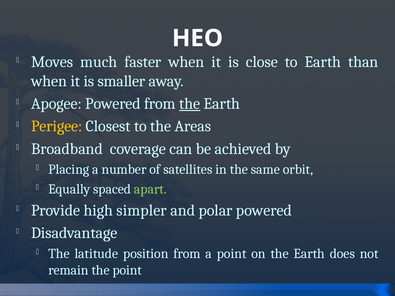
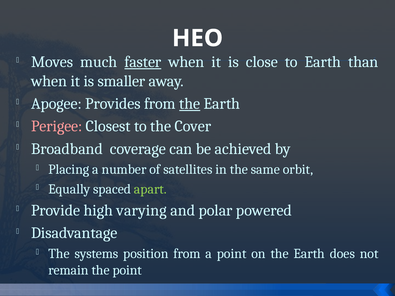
faster underline: none -> present (143, 62)
Apogee Powered: Powered -> Provides (113, 104)
Perigee colour: yellow -> pink (57, 126)
Areas: Areas -> Cover (193, 126)
simpler: simpler -> varying (142, 211)
latitude: latitude -> systems (96, 254)
